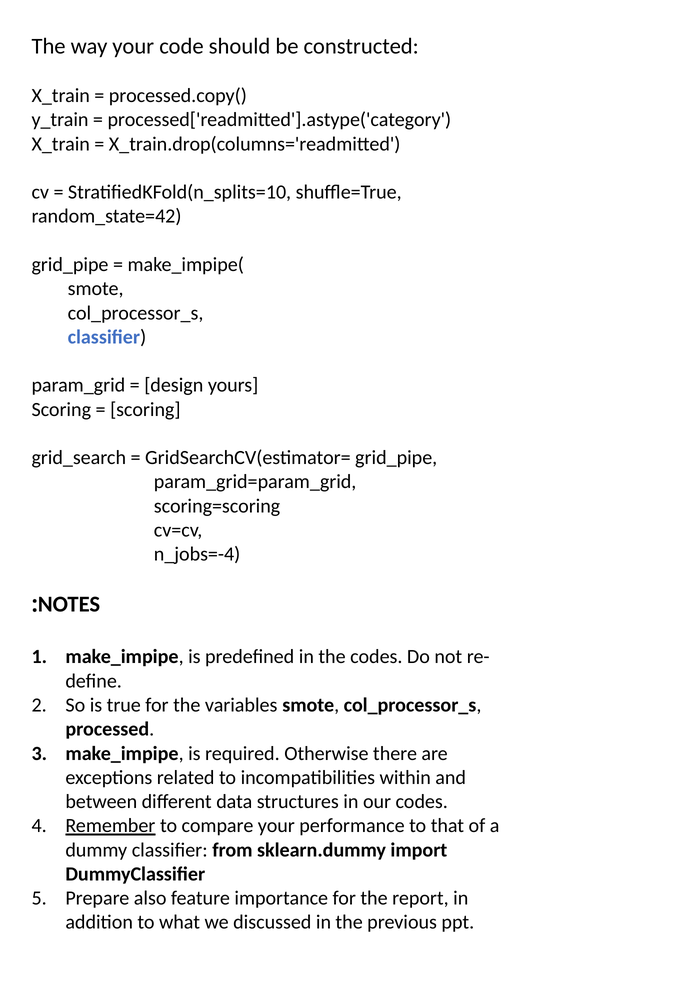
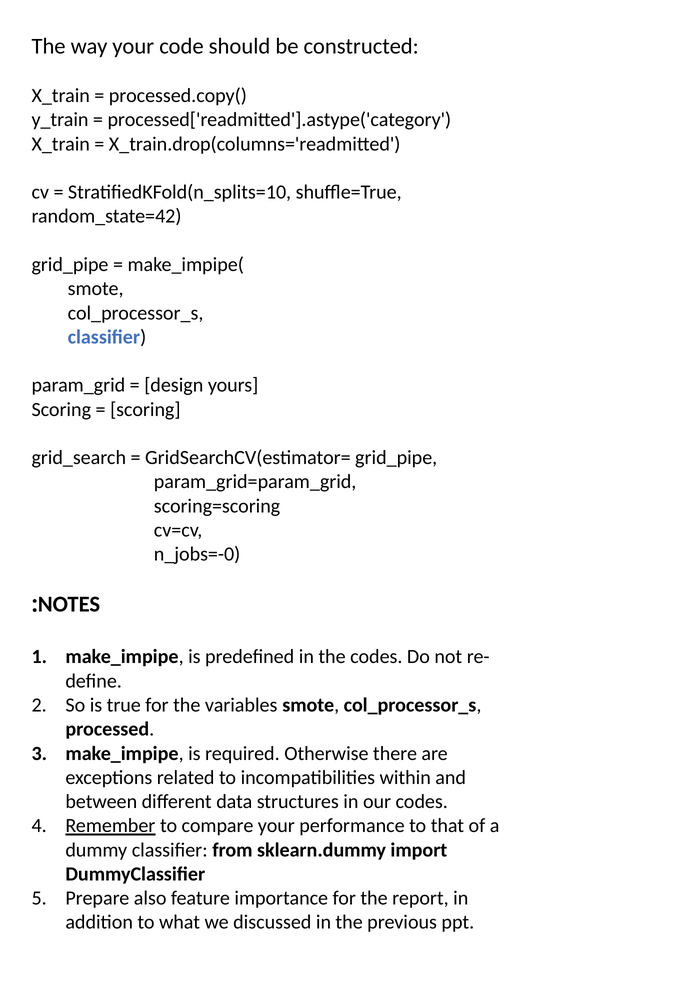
n_jobs=-4: n_jobs=-4 -> n_jobs=-0 (197, 554)
